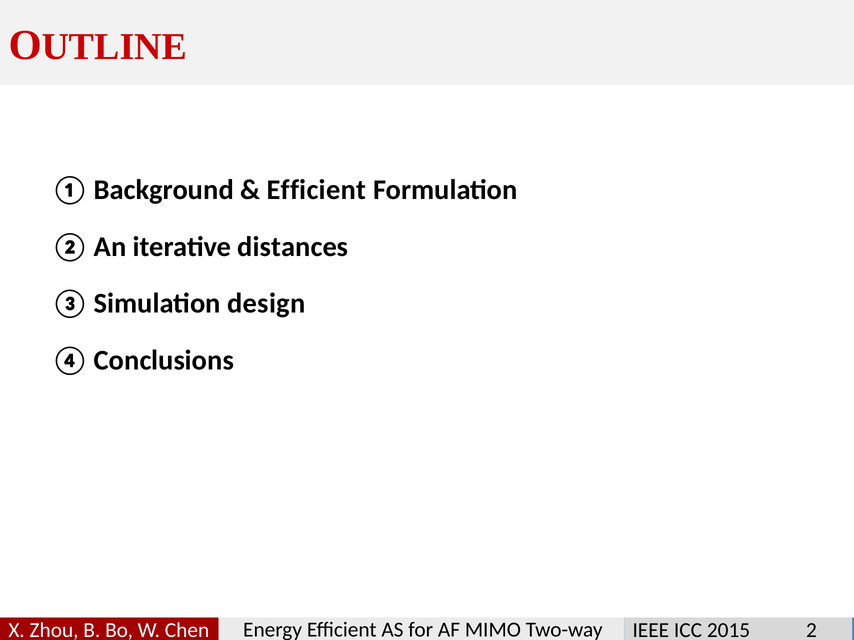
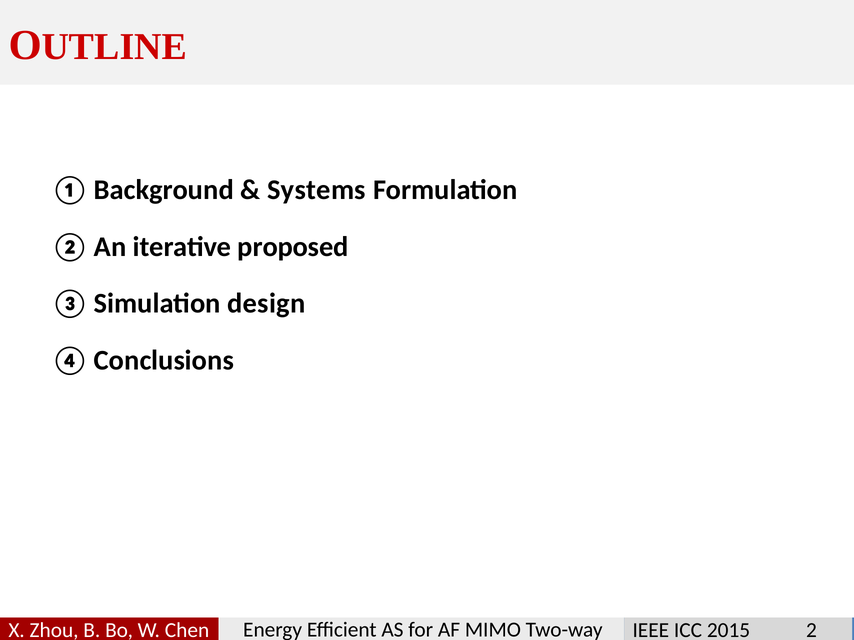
Efficient: Efficient -> Systems (316, 190)
distances: distances -> proposed (293, 247)
